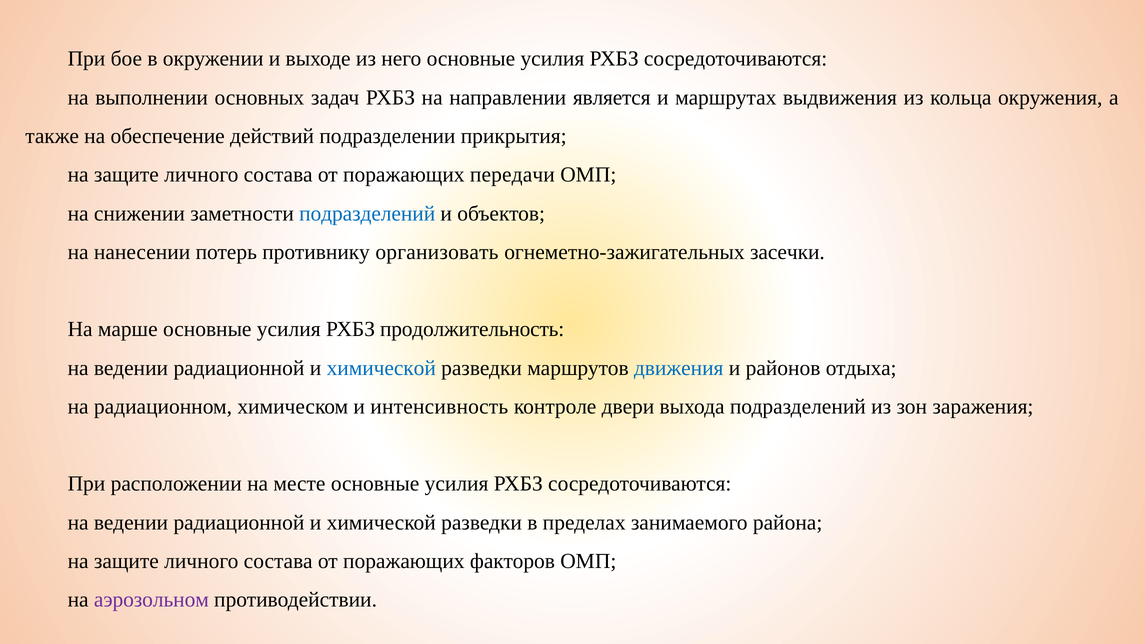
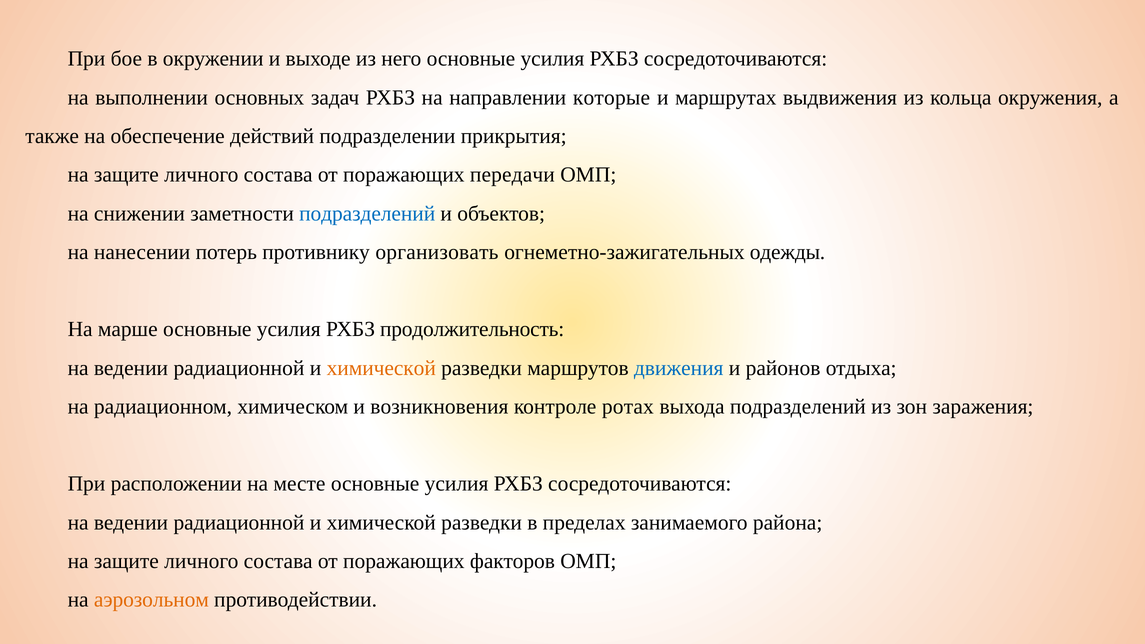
является: является -> которые (612, 98)
засечки: засечки -> одежды (788, 252)
химической colour: blue -> orange (381, 368)
интенсивность: интенсивность -> возникновения (439, 407)
двери: двери -> ротах (628, 407)
аэрозольном colour: purple -> orange (151, 600)
